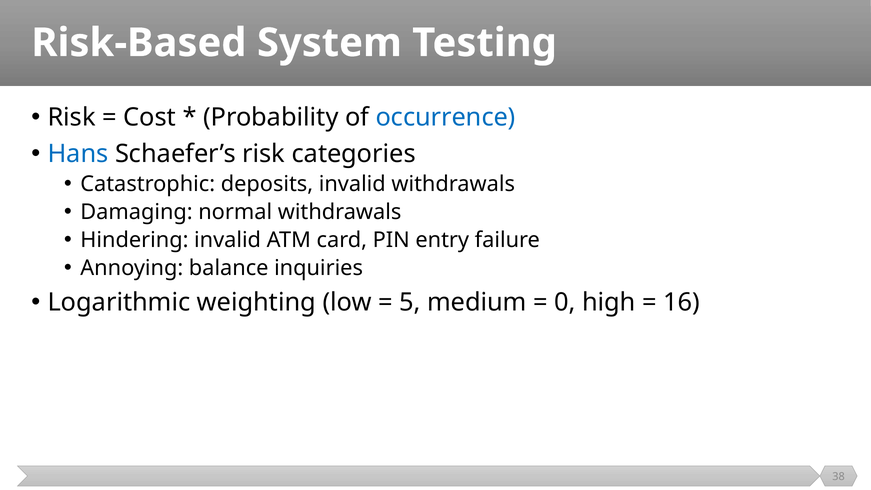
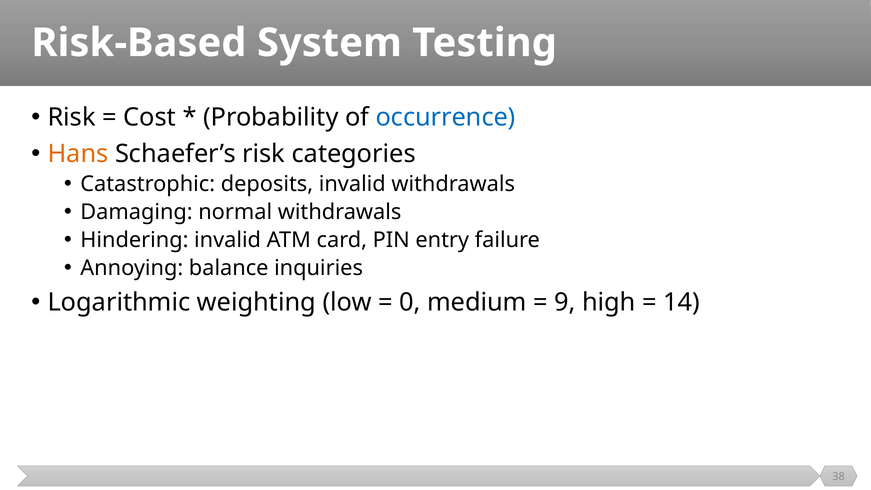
Hans colour: blue -> orange (78, 154)
5: 5 -> 0 (410, 303)
0: 0 -> 9 (565, 303)
16: 16 -> 14 (682, 303)
